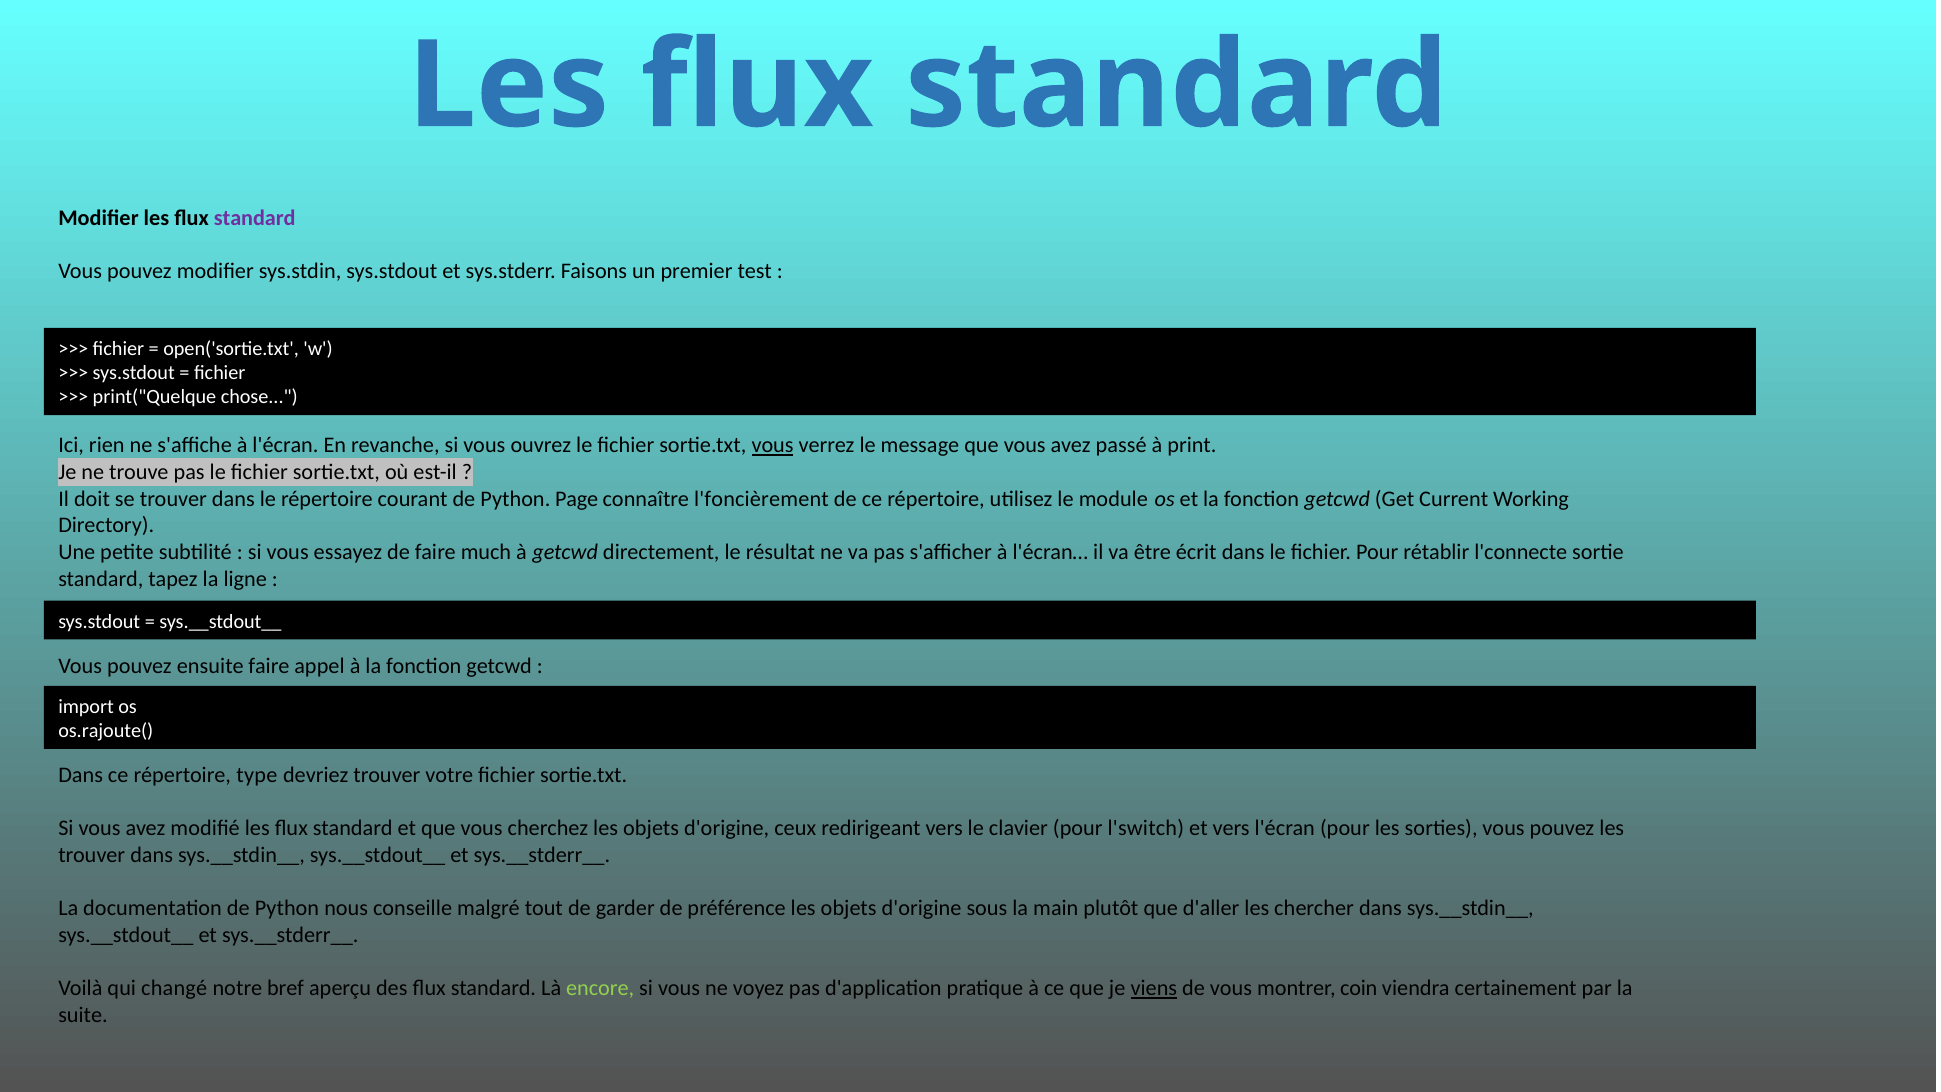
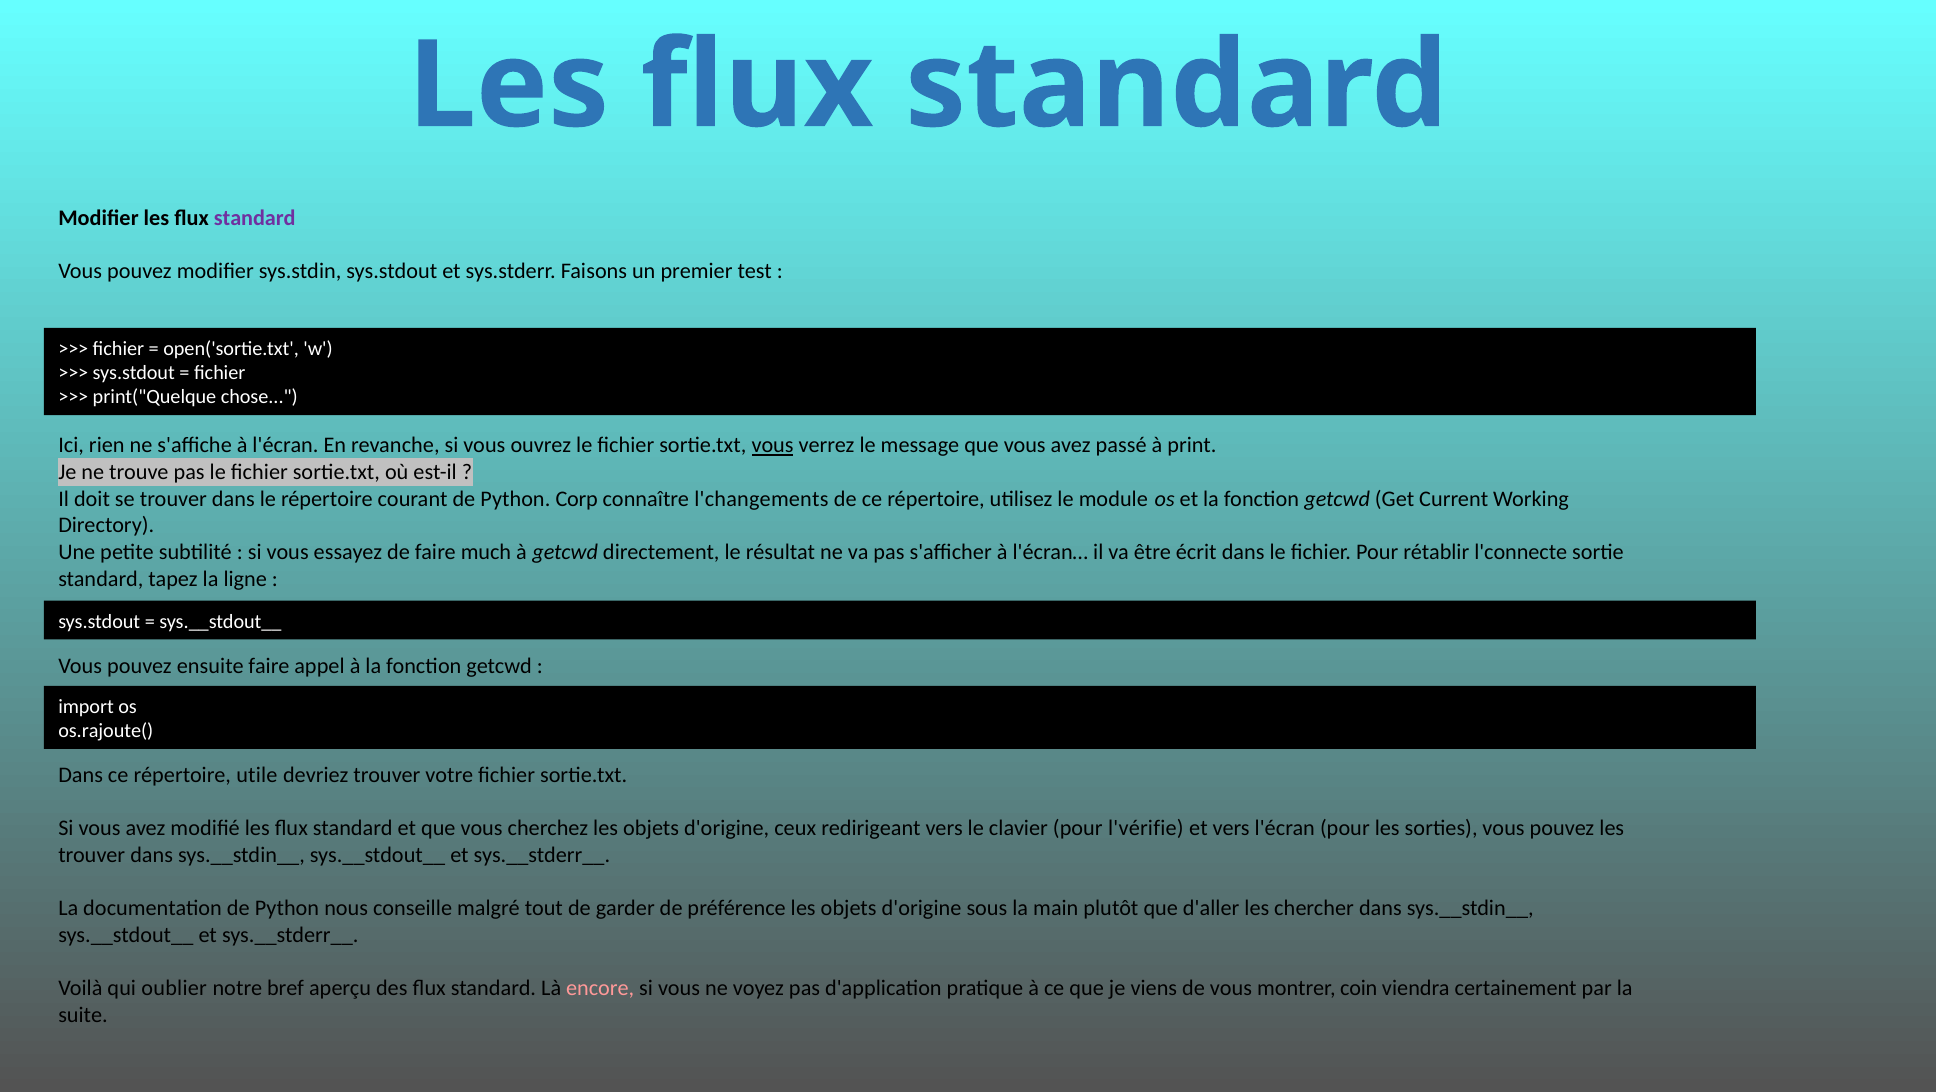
Page: Page -> Corp (577, 499)
l'foncièrement: l'foncièrement -> l'changements (761, 499)
type: type -> utile (257, 775)
l'switch: l'switch -> l'vérifie (1146, 828)
changé: changé -> oublier (174, 988)
encore colour: light green -> pink (600, 988)
viens underline: present -> none (1154, 988)
